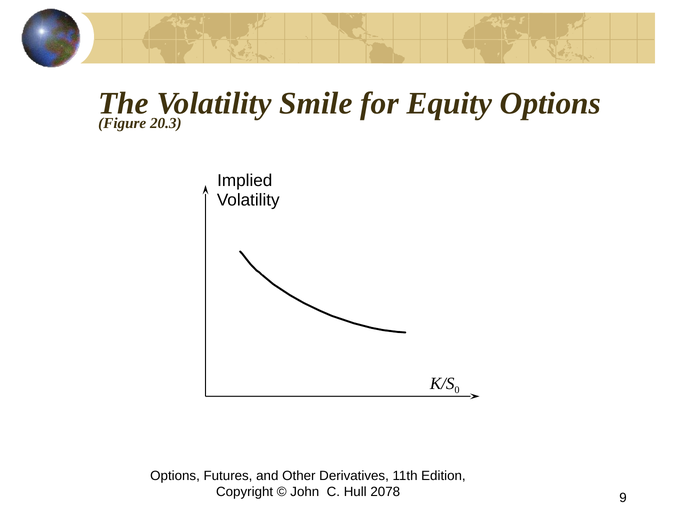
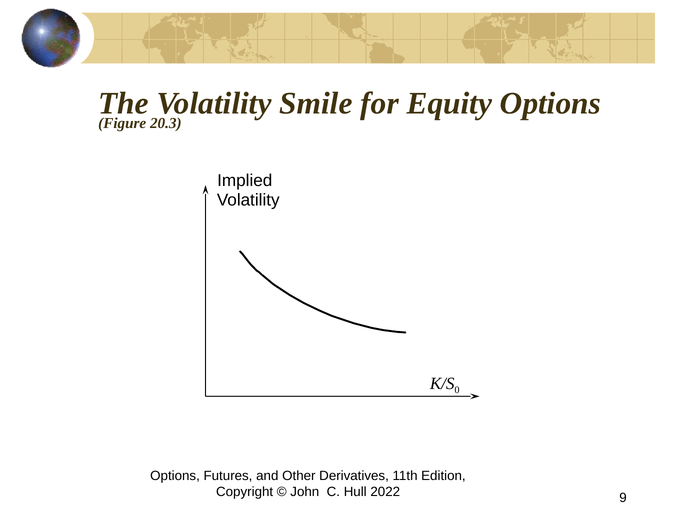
2078: 2078 -> 2022 (385, 492)
